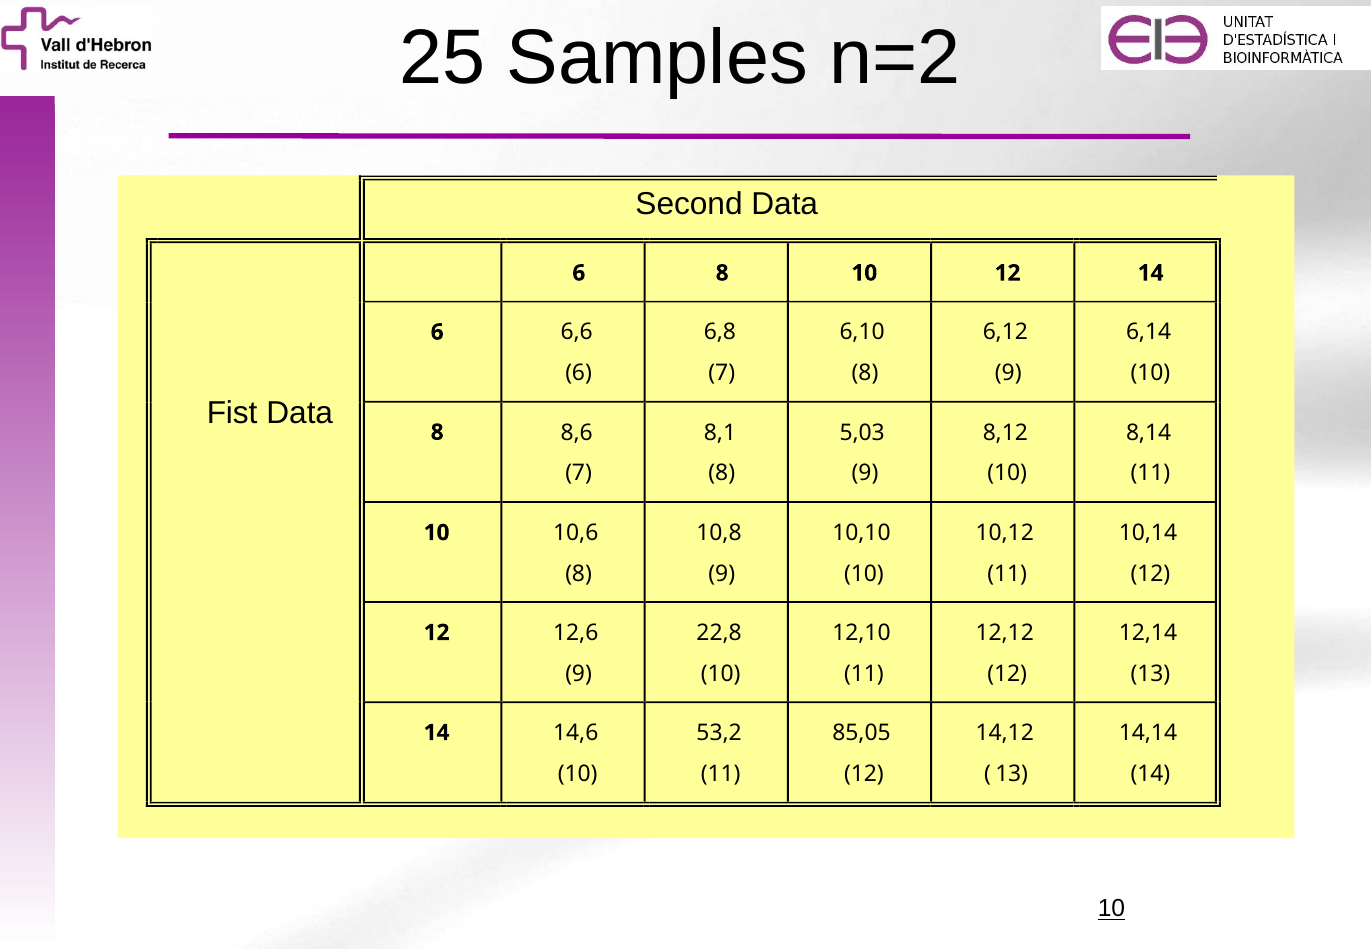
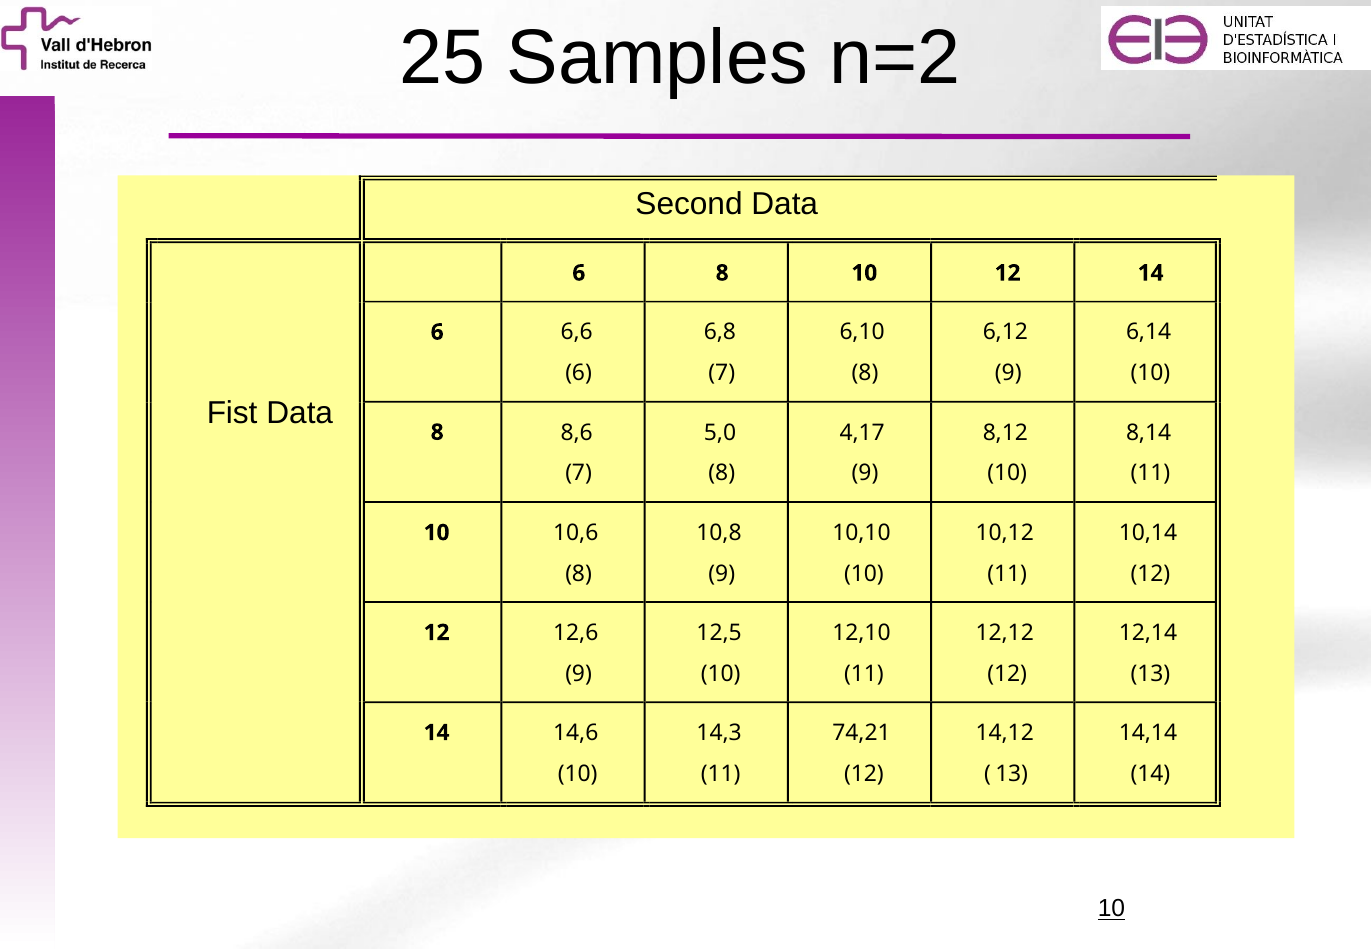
8,1: 8,1 -> 5,0 (720, 433)
5,03: 5,03 -> 4,17 (862, 433)
22,8: 22,8 -> 12,5 (719, 633)
53,2: 53,2 -> 14,3 (719, 733)
85,05: 85,05 -> 74,21 (862, 733)
